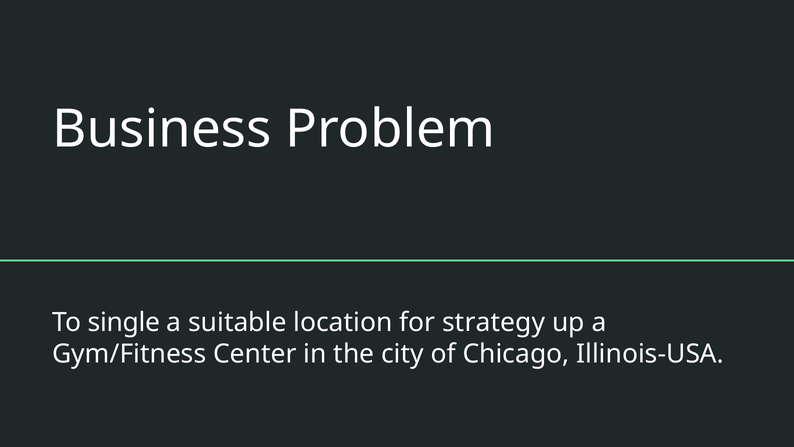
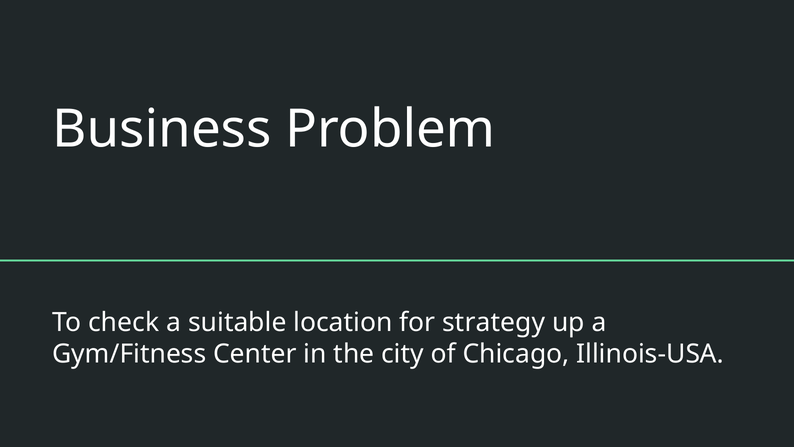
single: single -> check (124, 322)
